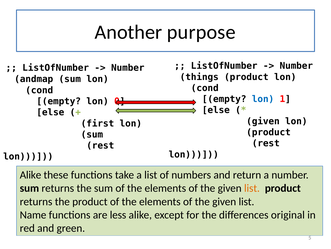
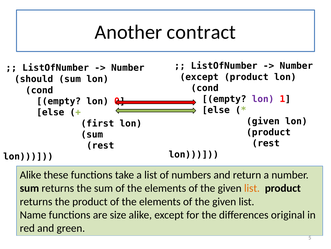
purpose: purpose -> contract (201, 32)
things: things -> except (199, 77)
andmap: andmap -> should (34, 79)
lon colour: blue -> purple (263, 99)
less: less -> size (118, 214)
